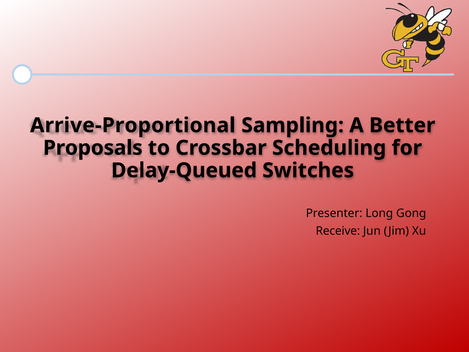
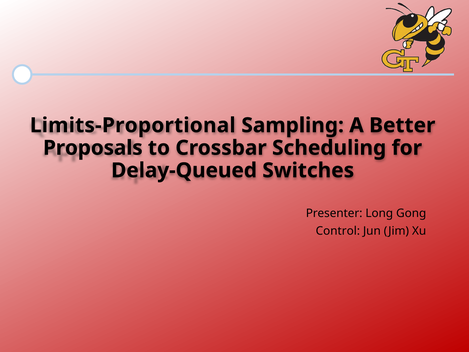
Arrive-Proportional: Arrive-Proportional -> Limits-Proportional (133, 125)
Receive: Receive -> Control (338, 231)
